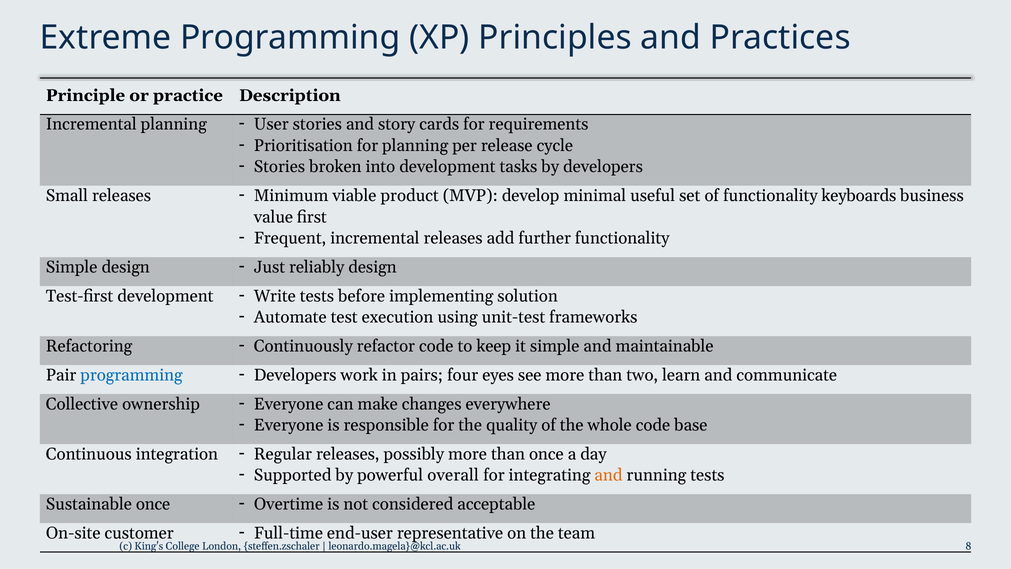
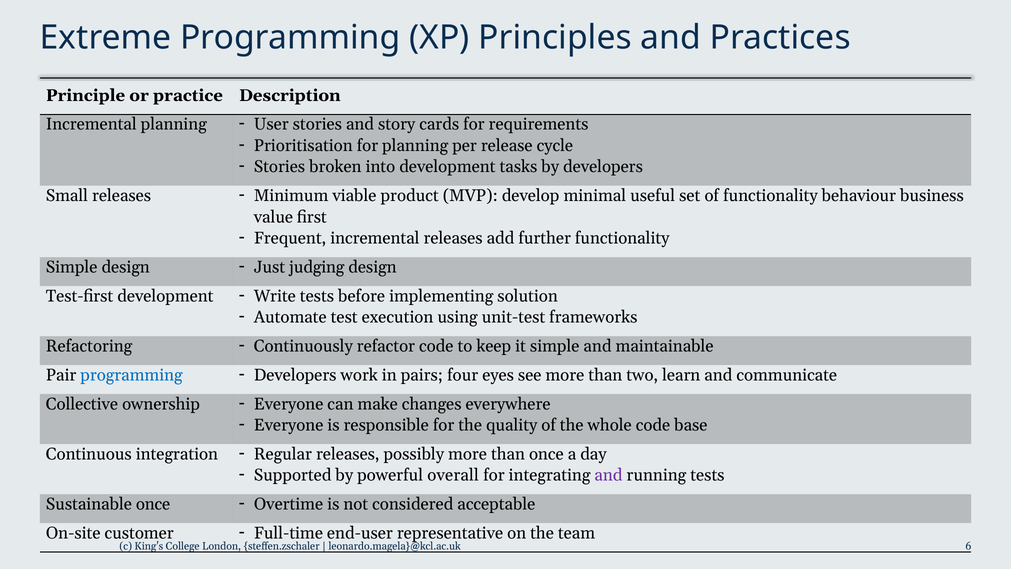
keyboards: keyboards -> behaviour (859, 196)
reliably: reliably -> judging (317, 267)
and colour: orange -> purple (608, 475)
8: 8 -> 6 (968, 546)
